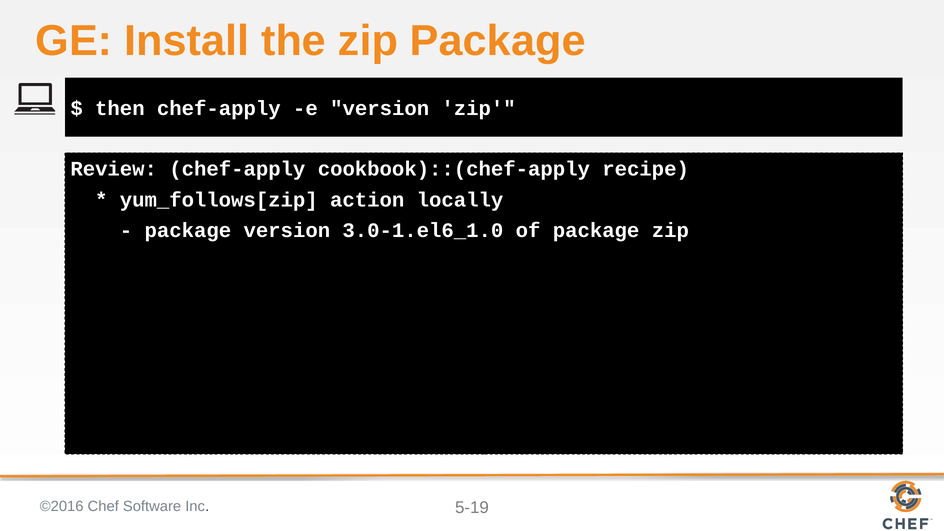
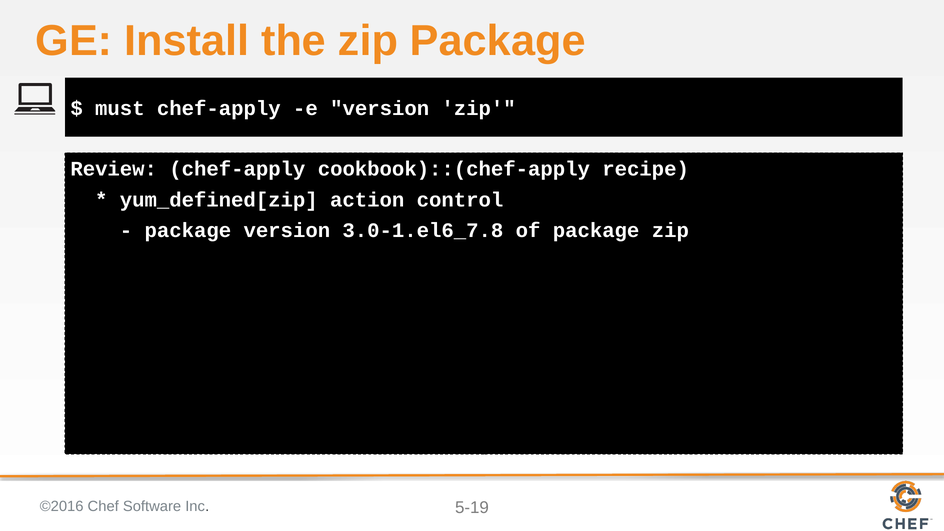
then: then -> must (120, 109)
yum_follows[zip: yum_follows[zip -> yum_defined[zip (219, 200)
locally: locally -> control (460, 200)
3.0-1.el6_1.0: 3.0-1.el6_1.0 -> 3.0-1.el6_7.8 (423, 231)
